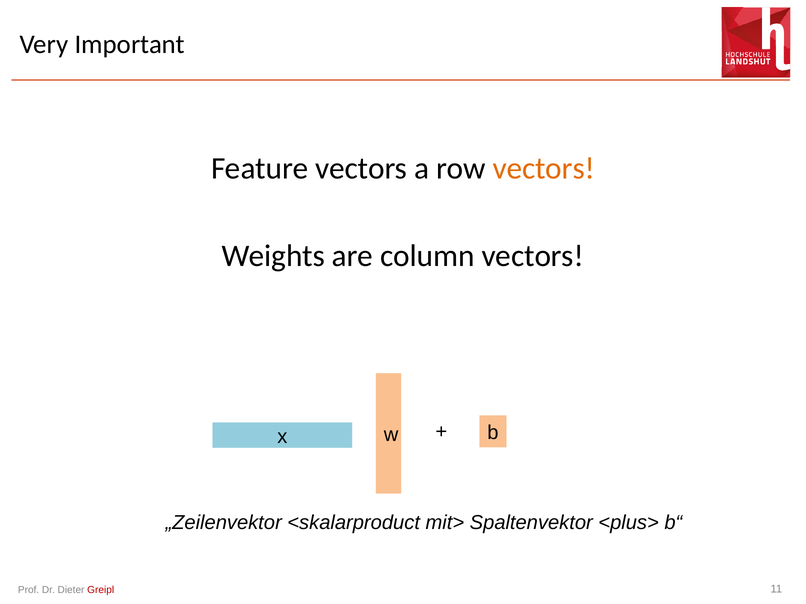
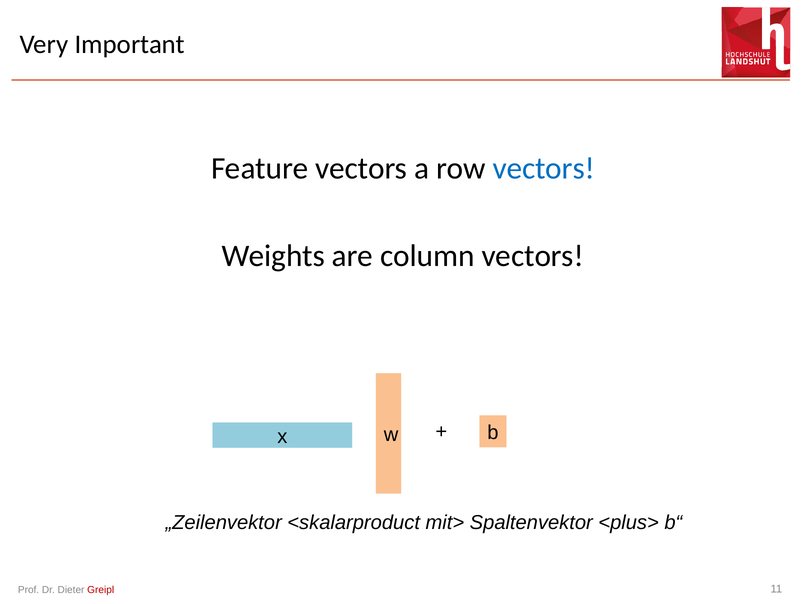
vectors colour: orange -> blue (544, 169)
